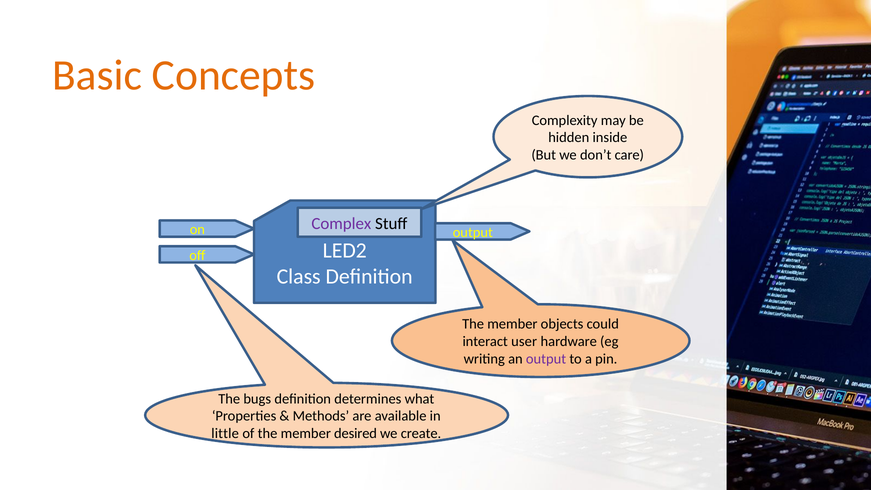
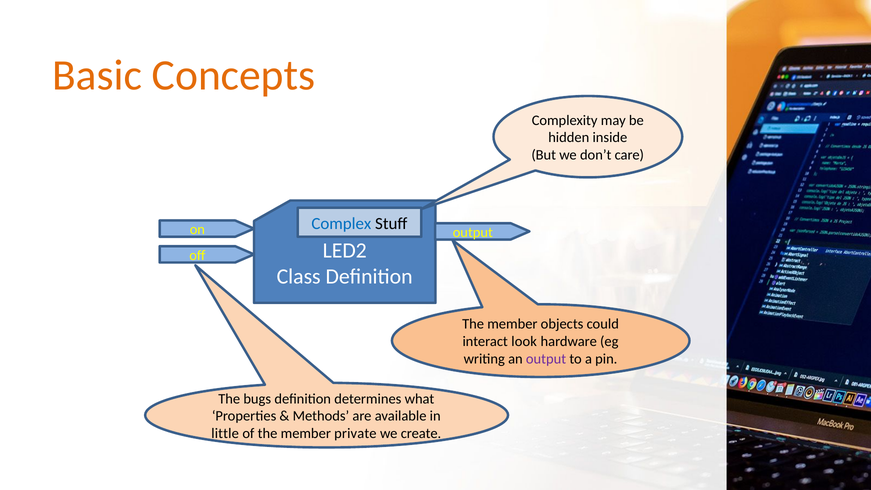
Complex colour: purple -> blue (341, 223)
user: user -> look (524, 342)
desired: desired -> private (355, 434)
